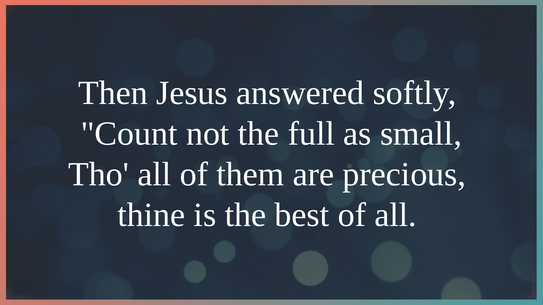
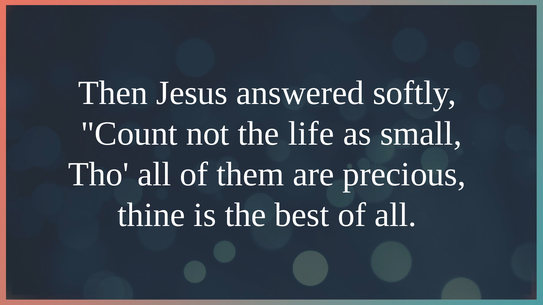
full: full -> life (311, 134)
